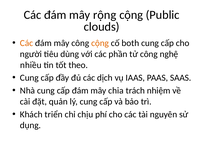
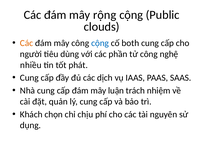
cộng colour: orange -> blue (100, 43)
theo: theo -> phát (78, 65)
chia: chia -> luận (116, 90)
triển: triển -> chọn (54, 114)
